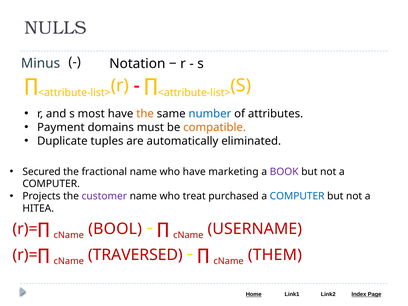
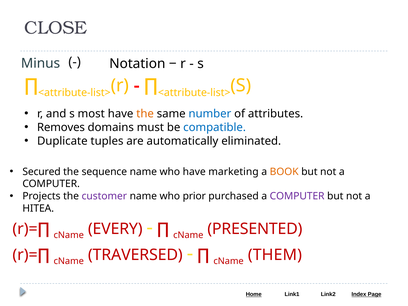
NULLS: NULLS -> CLOSE (56, 28)
Payment: Payment -> Removes (61, 127)
compatible colour: orange -> blue (215, 127)
fractional: fractional -> sequence (104, 172)
BOOK colour: purple -> orange (284, 172)
treat: treat -> prior (194, 196)
COMPUTER colour: blue -> purple (297, 196)
BOOL: BOOL -> EVERY (115, 229)
USERNAME: USERNAME -> PRESENTED (255, 229)
